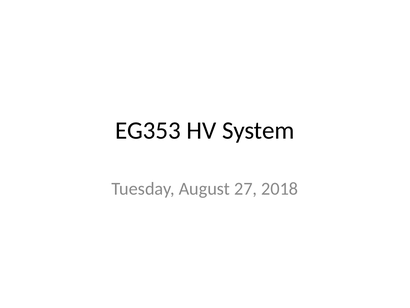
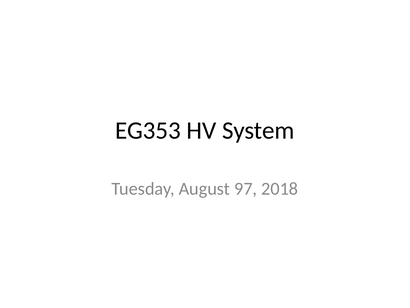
27: 27 -> 97 (246, 189)
